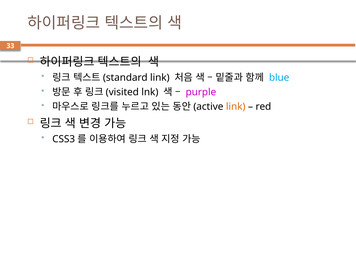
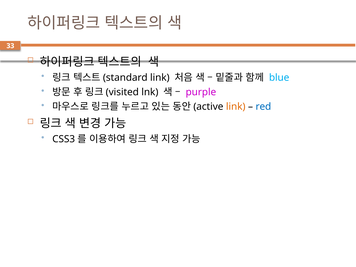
red colour: black -> blue (263, 107)
